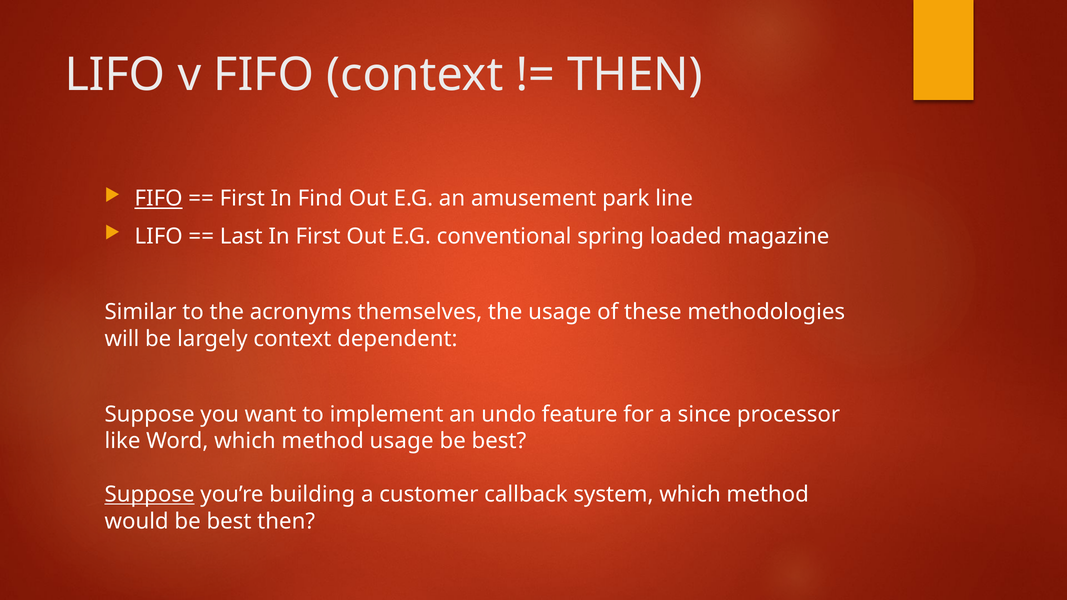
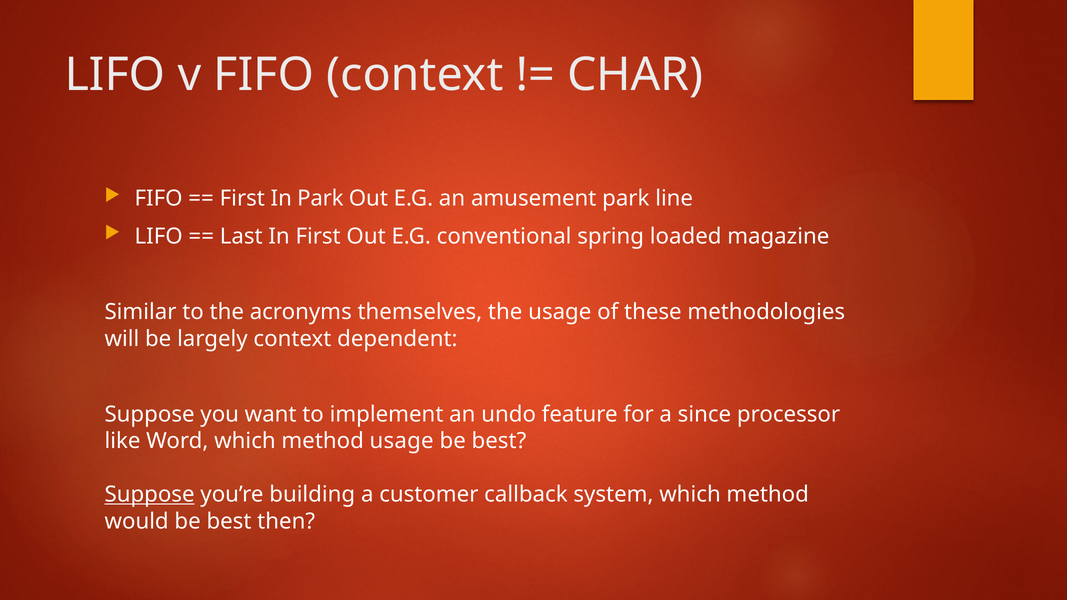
THEN: THEN -> CHAR (635, 75)
FIFO underline: present -> none (159, 199)
In Find: Find -> Park (320, 199)
